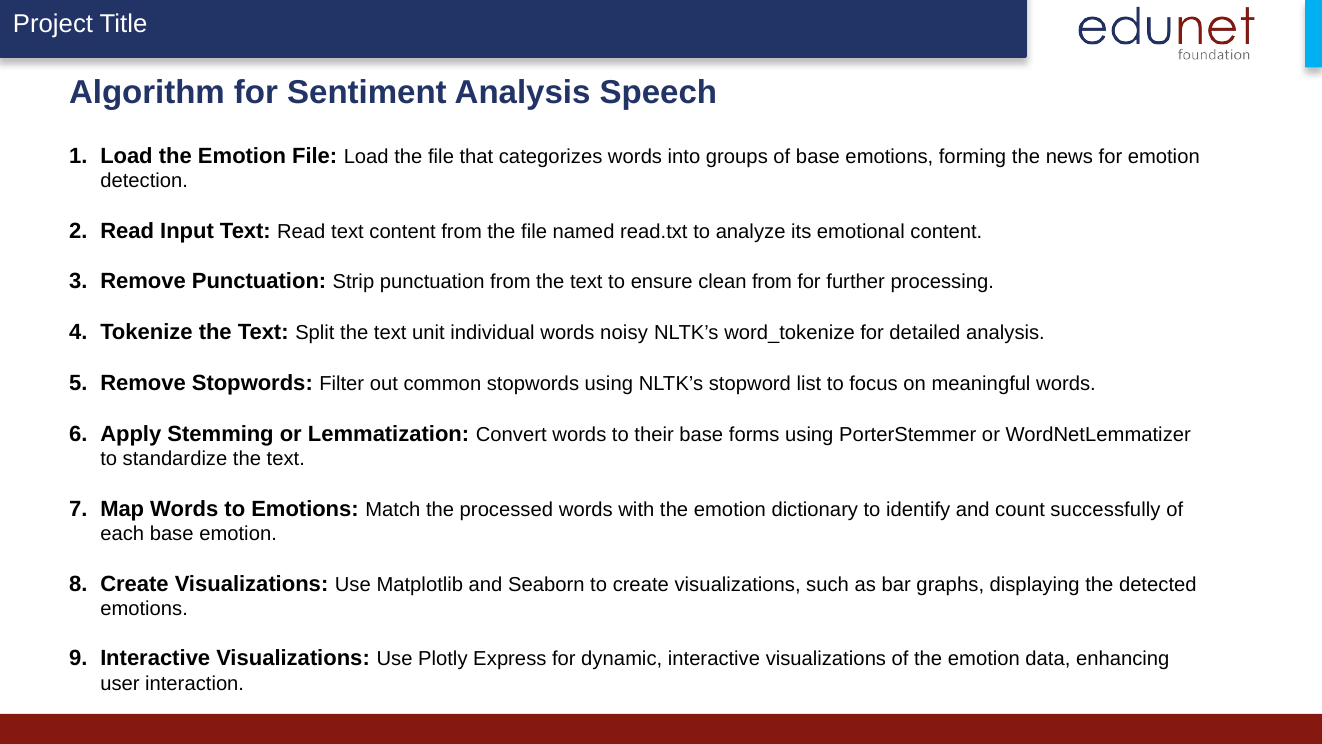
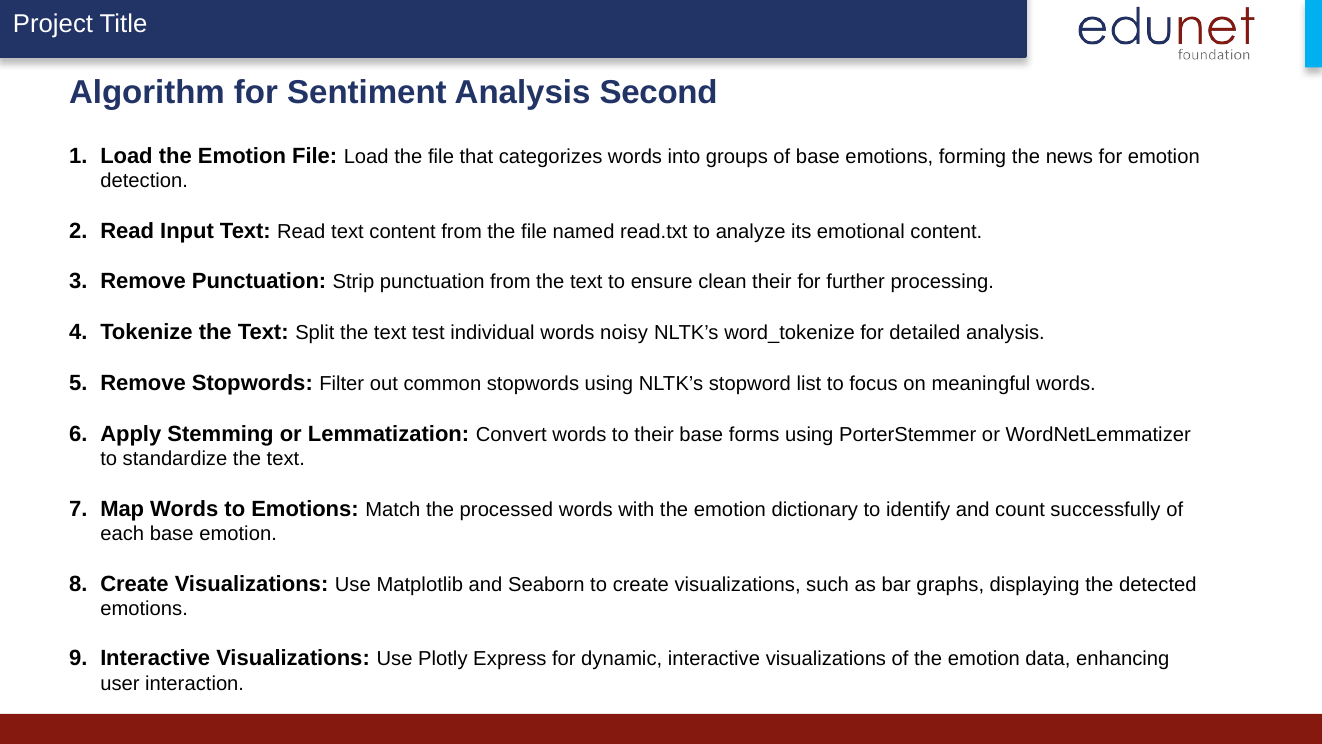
Speech: Speech -> Second (659, 93)
clean from: from -> their (772, 282)
unit: unit -> test (428, 333)
